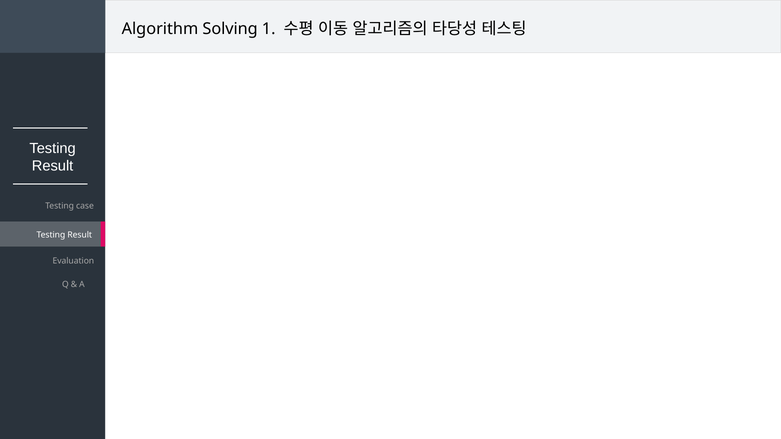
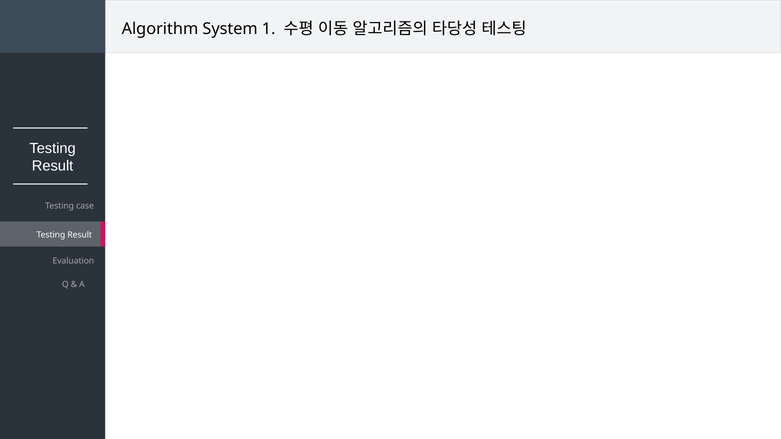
Solving: Solving -> System (230, 29)
